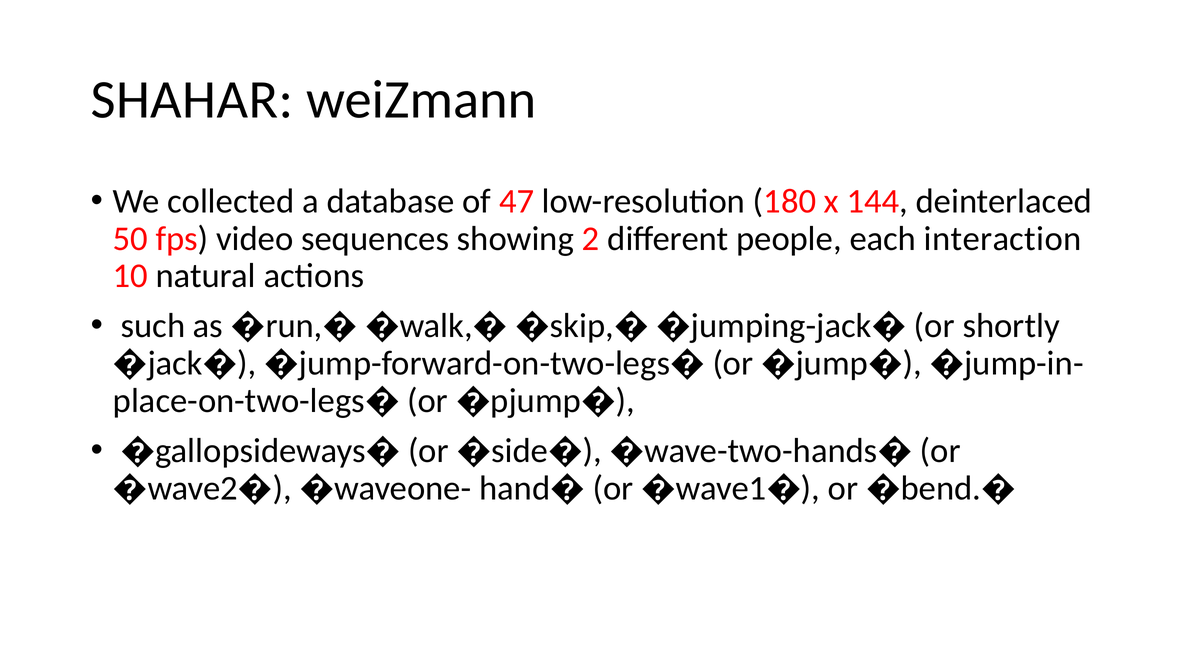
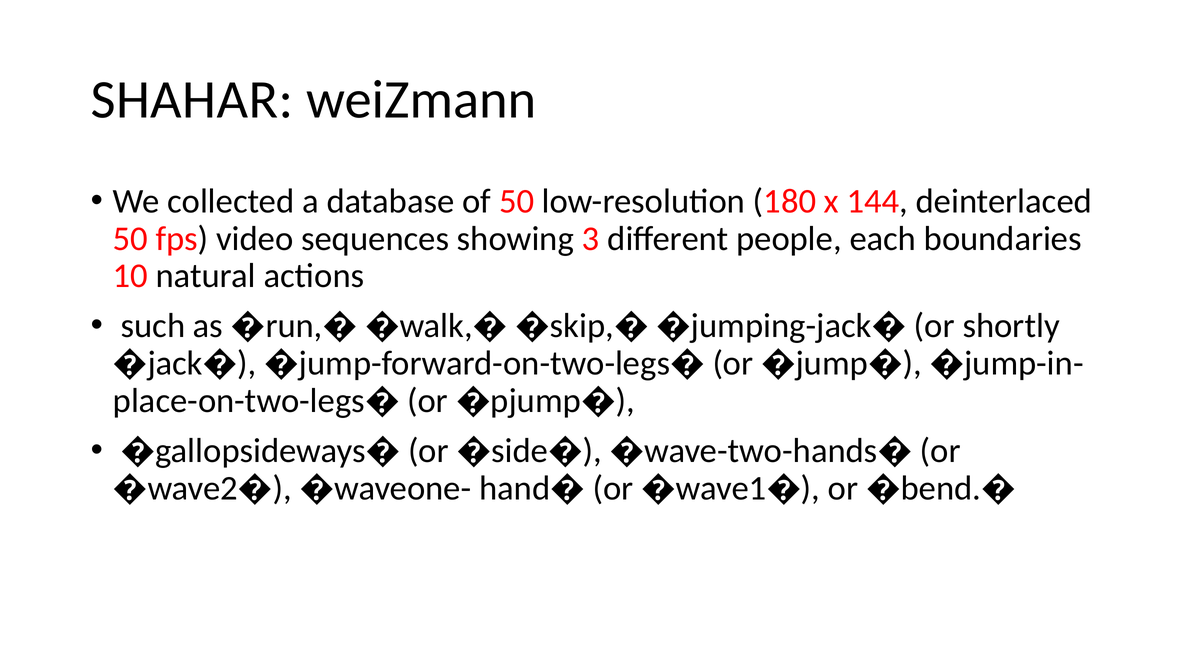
of 47: 47 -> 50 (517, 201)
2: 2 -> 3 (591, 238)
interaction: interaction -> boundaries (1003, 238)
